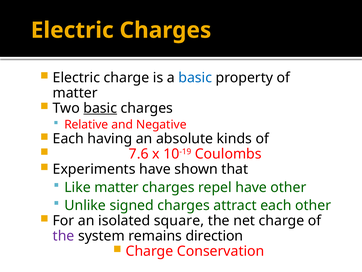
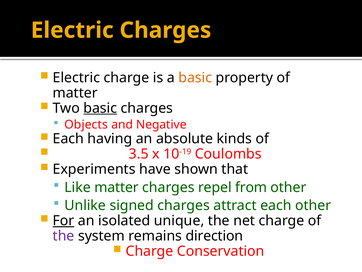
basic colour: blue -> orange (195, 78)
Relative: Relative -> Objects (86, 124)
7.6: 7.6 -> 3.5 (139, 154)
repel have: have -> from (251, 187)
For underline: none -> present (64, 220)
square: square -> unique (179, 220)
